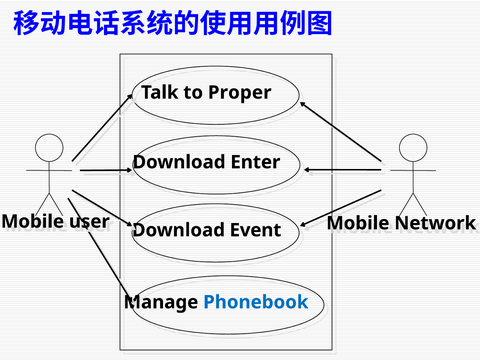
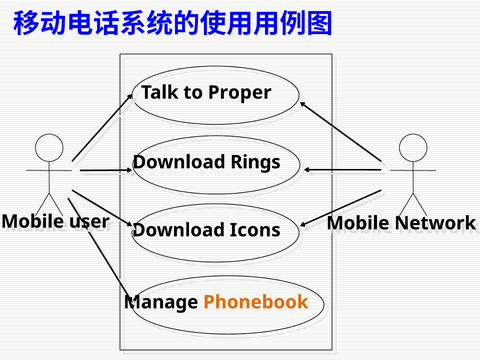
Enter: Enter -> Rings (255, 162)
Event: Event -> Icons (255, 230)
Phonebook colour: blue -> orange (256, 302)
